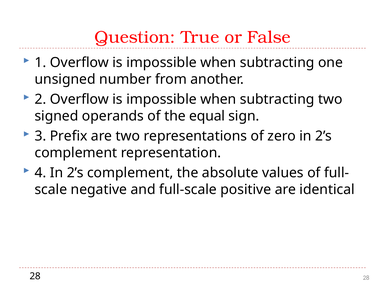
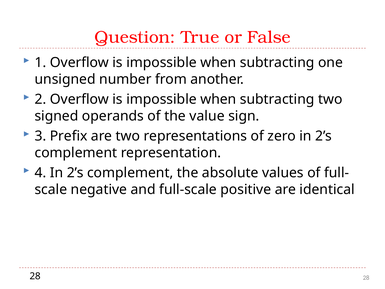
equal: equal -> value (207, 116)
